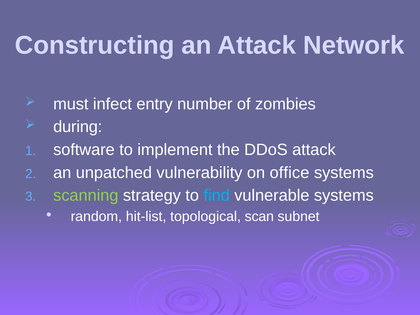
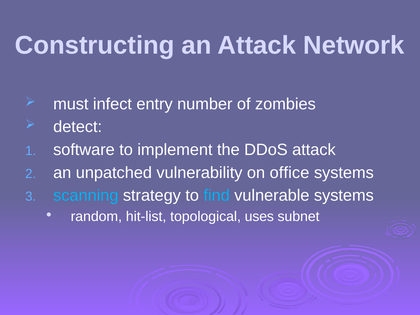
during: during -> detect (78, 127)
scanning colour: light green -> light blue (86, 196)
scan: scan -> uses (259, 216)
